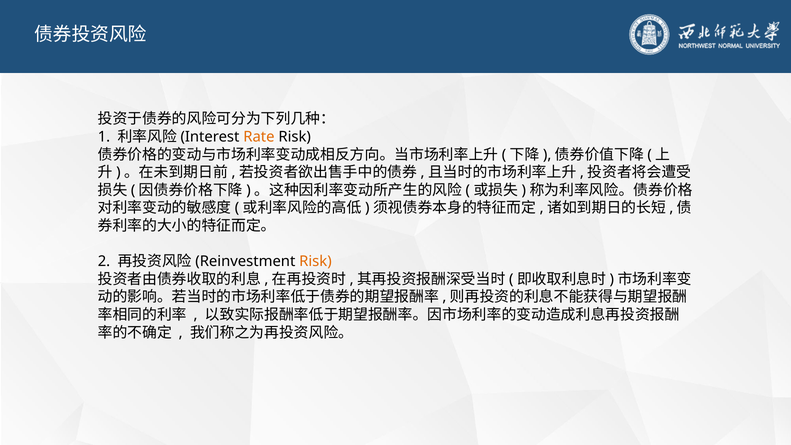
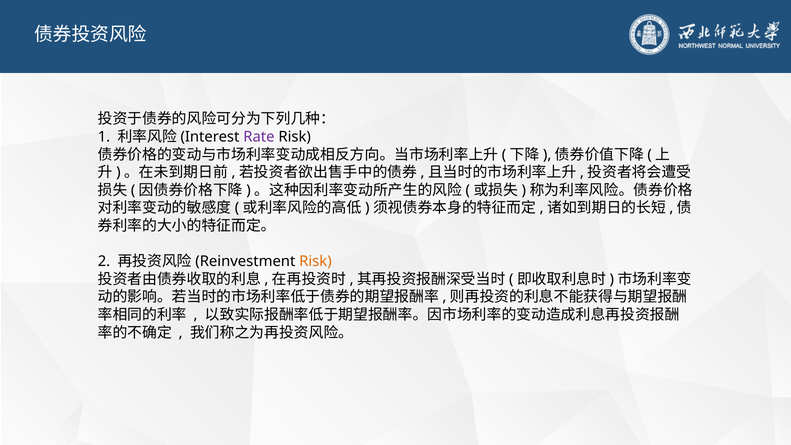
Rate colour: orange -> purple (259, 137)
